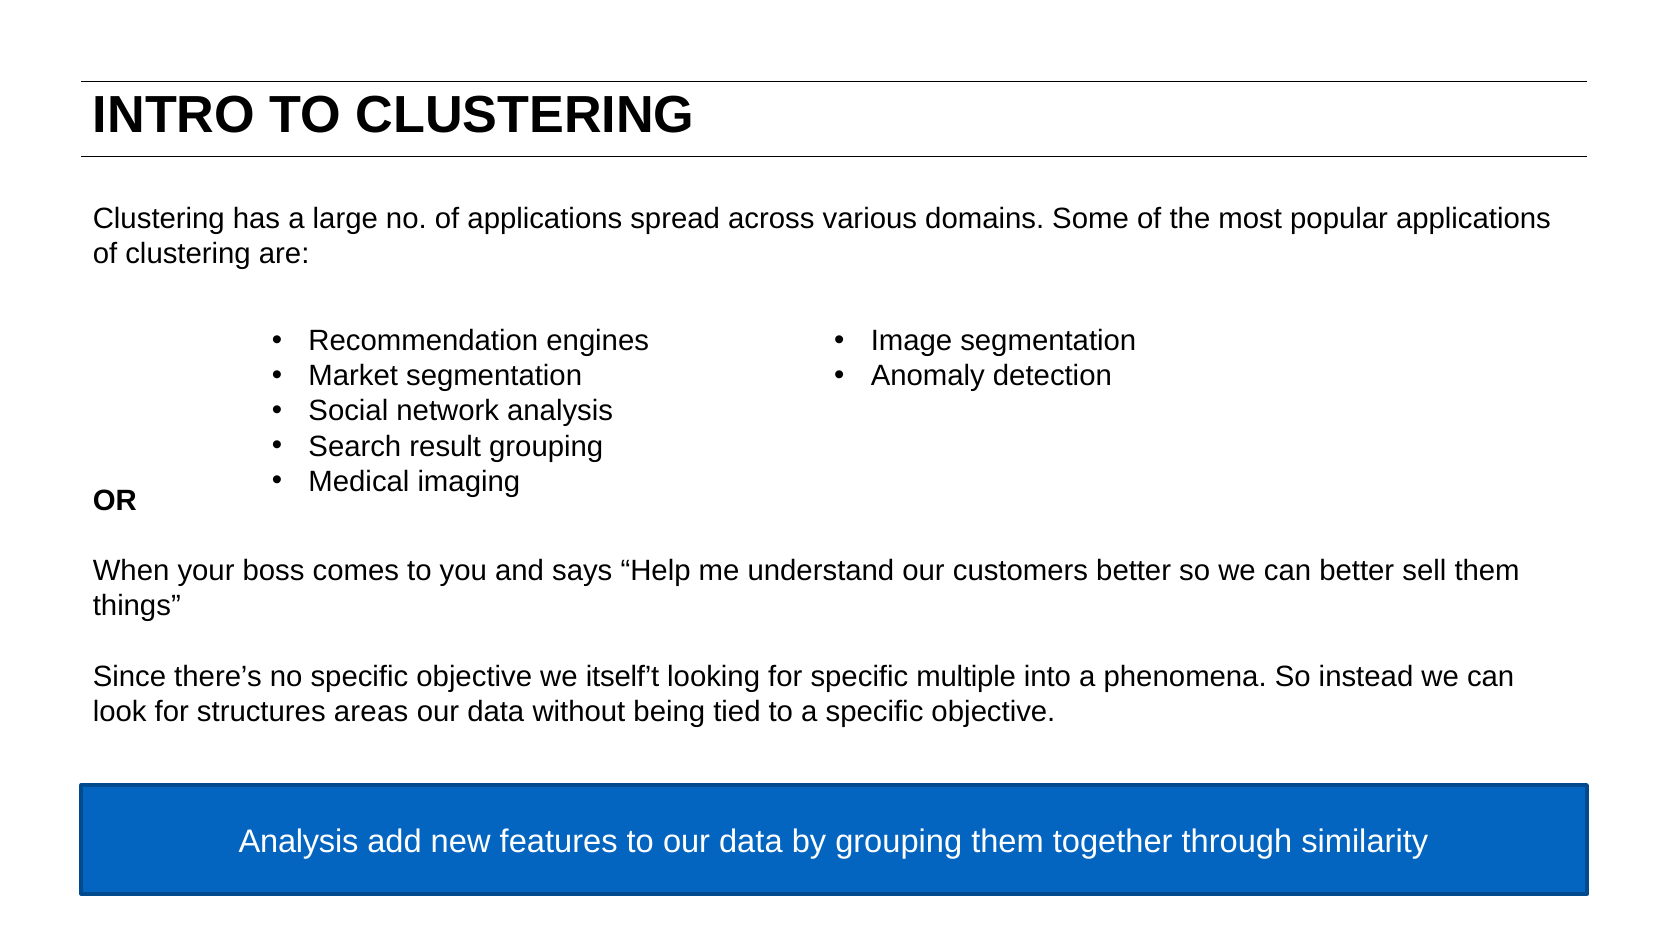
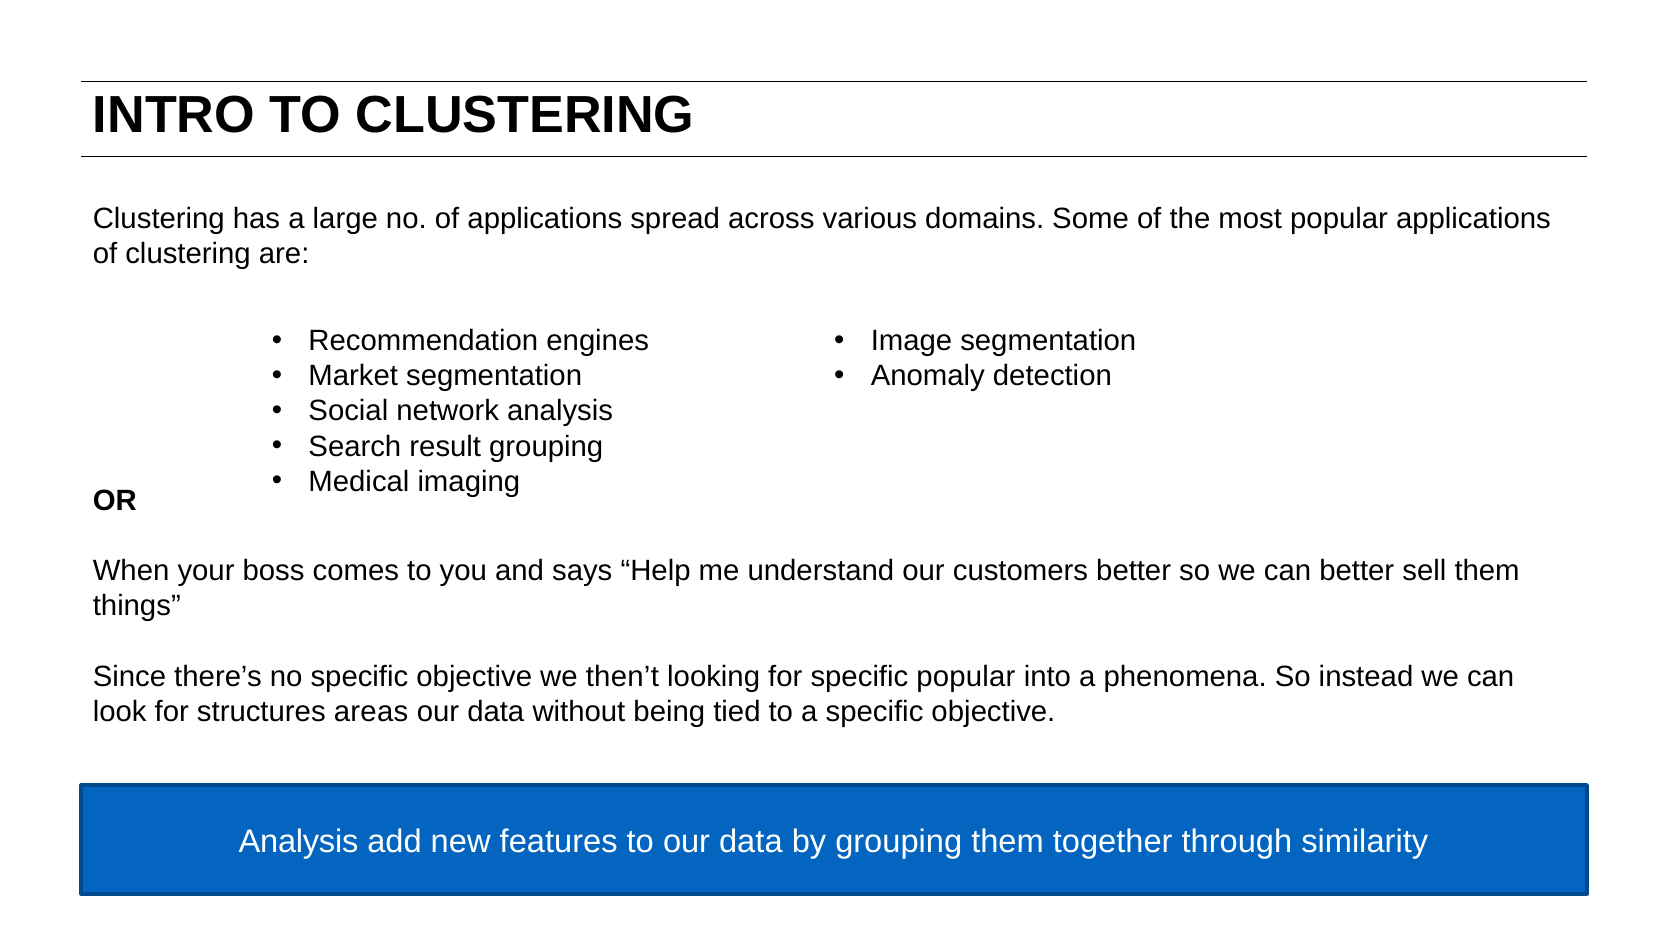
itself’t: itself’t -> then’t (622, 677)
specific multiple: multiple -> popular (966, 677)
